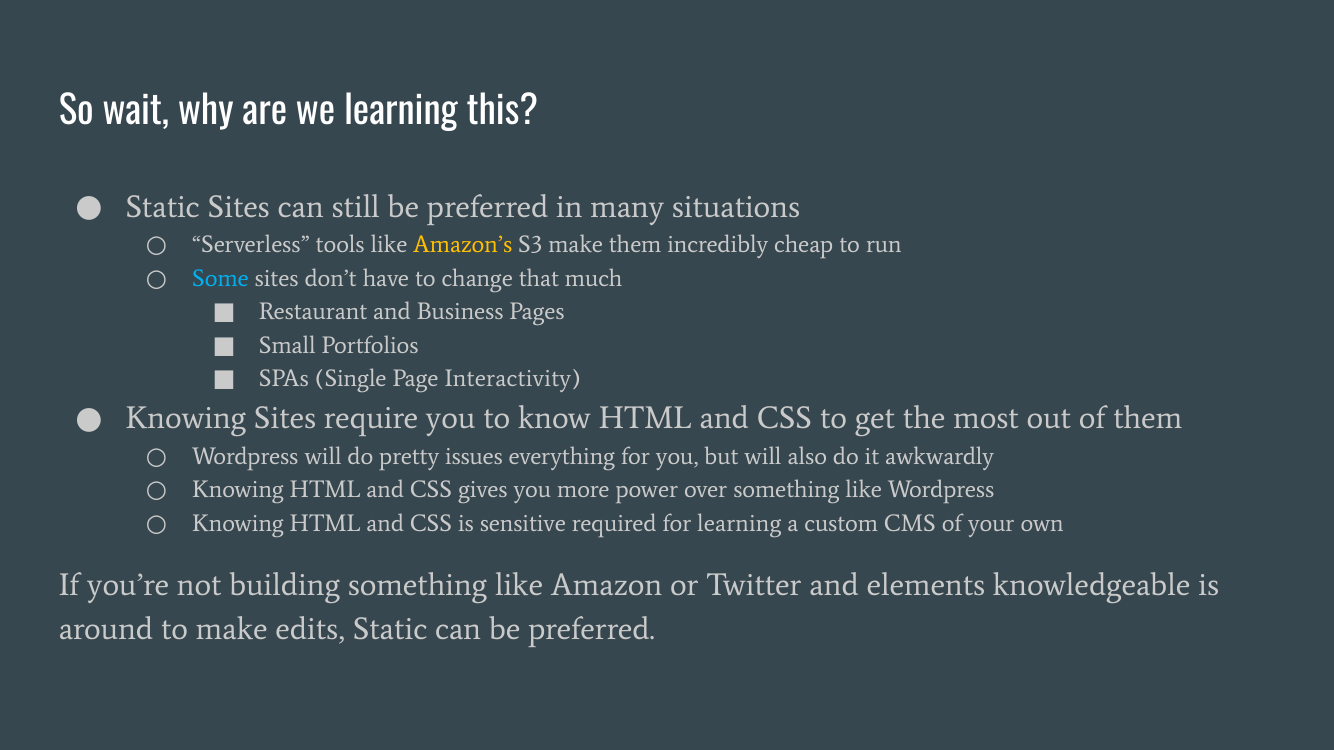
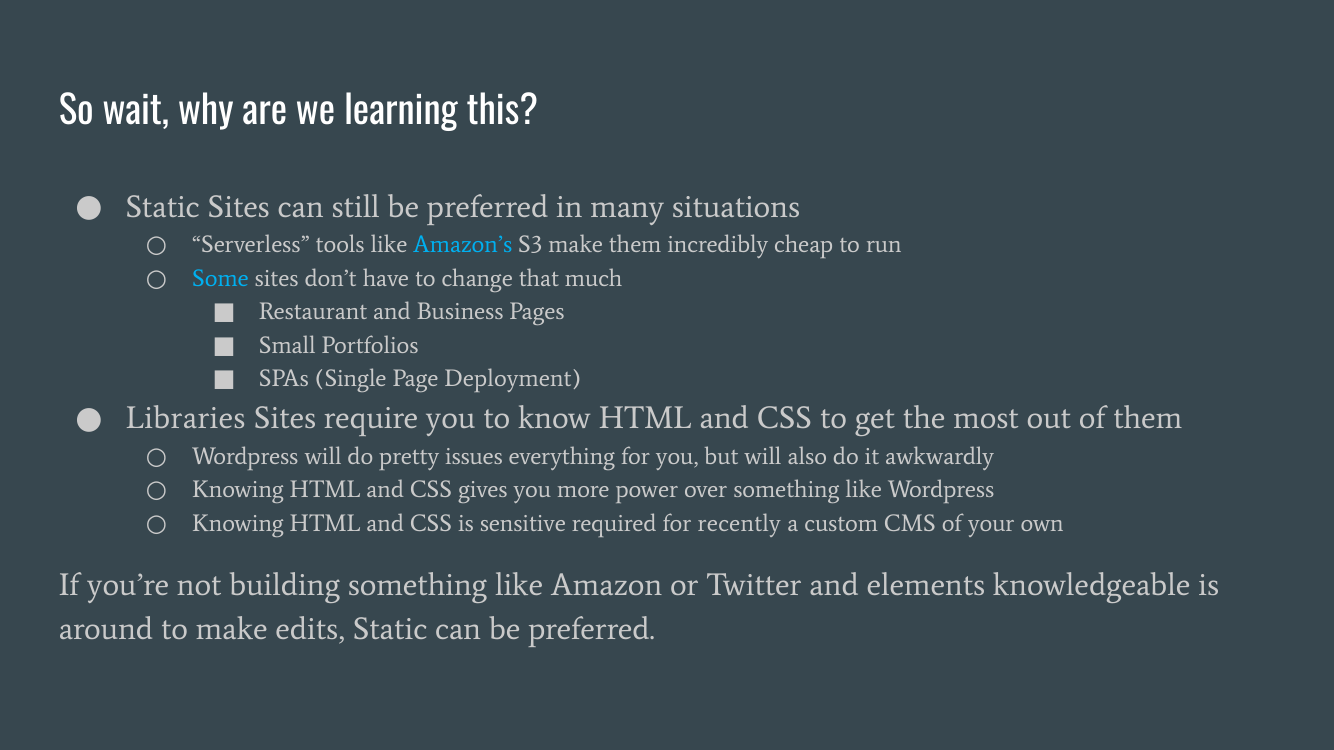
Amazon’s colour: yellow -> light blue (463, 245)
Interactivity: Interactivity -> Deployment (513, 379)
Knowing: Knowing -> Libraries (186, 418)
for learning: learning -> recently (739, 523)
